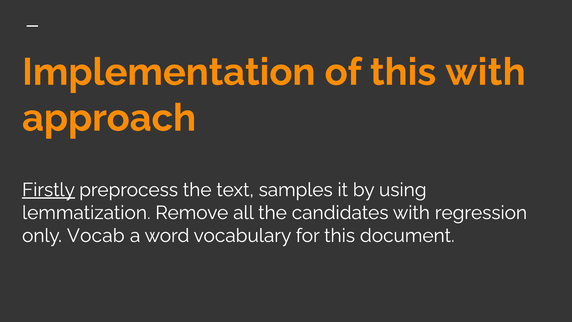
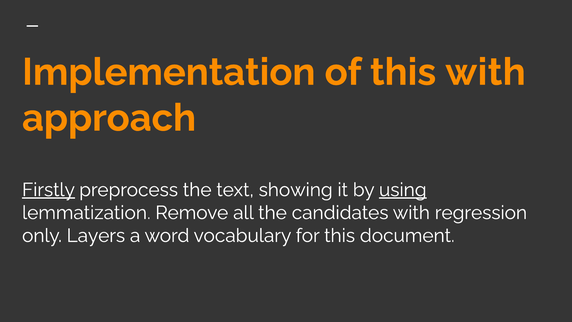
samples: samples -> showing (296, 190)
using underline: none -> present (403, 190)
Vocab: Vocab -> Layers (96, 235)
